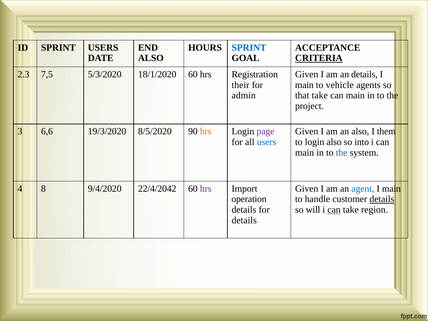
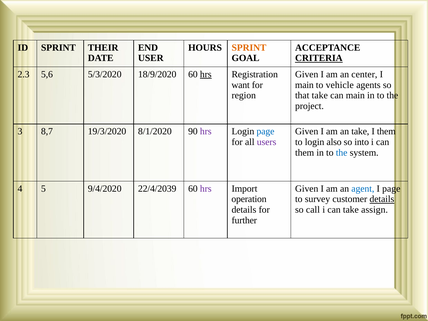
SPRINT USERS: USERS -> THEIR (103, 48)
SPRINT colour: blue -> orange (249, 48)
ALSO: ALSO -> USER (151, 58)
7,5: 7,5 -> 5,6 (47, 74)
18/1/2020: 18/1/2020 -> 18/9/2020 (157, 74)
hrs underline: none -> present (206, 74)
an details: details -> center (364, 74)
their: their -> want (241, 85)
admin: admin -> region (244, 95)
6,6: 6,6 -> 8,7 (47, 131)
8/5/2020: 8/5/2020 -> 8/1/2020 (155, 131)
hrs colour: orange -> purple (206, 131)
page colour: purple -> blue (265, 131)
an also: also -> take (360, 131)
users colour: blue -> purple (267, 142)
main: main -> them (305, 153)
8: 8 -> 5 (43, 189)
22/4/2042: 22/4/2042 -> 22/4/2039 (157, 189)
main: main -> page (391, 189)
handle: handle -> survey (317, 199)
will: will -> call (313, 210)
can underline: present -> none (334, 210)
region: region -> assign (375, 210)
details: details -> further (244, 220)
